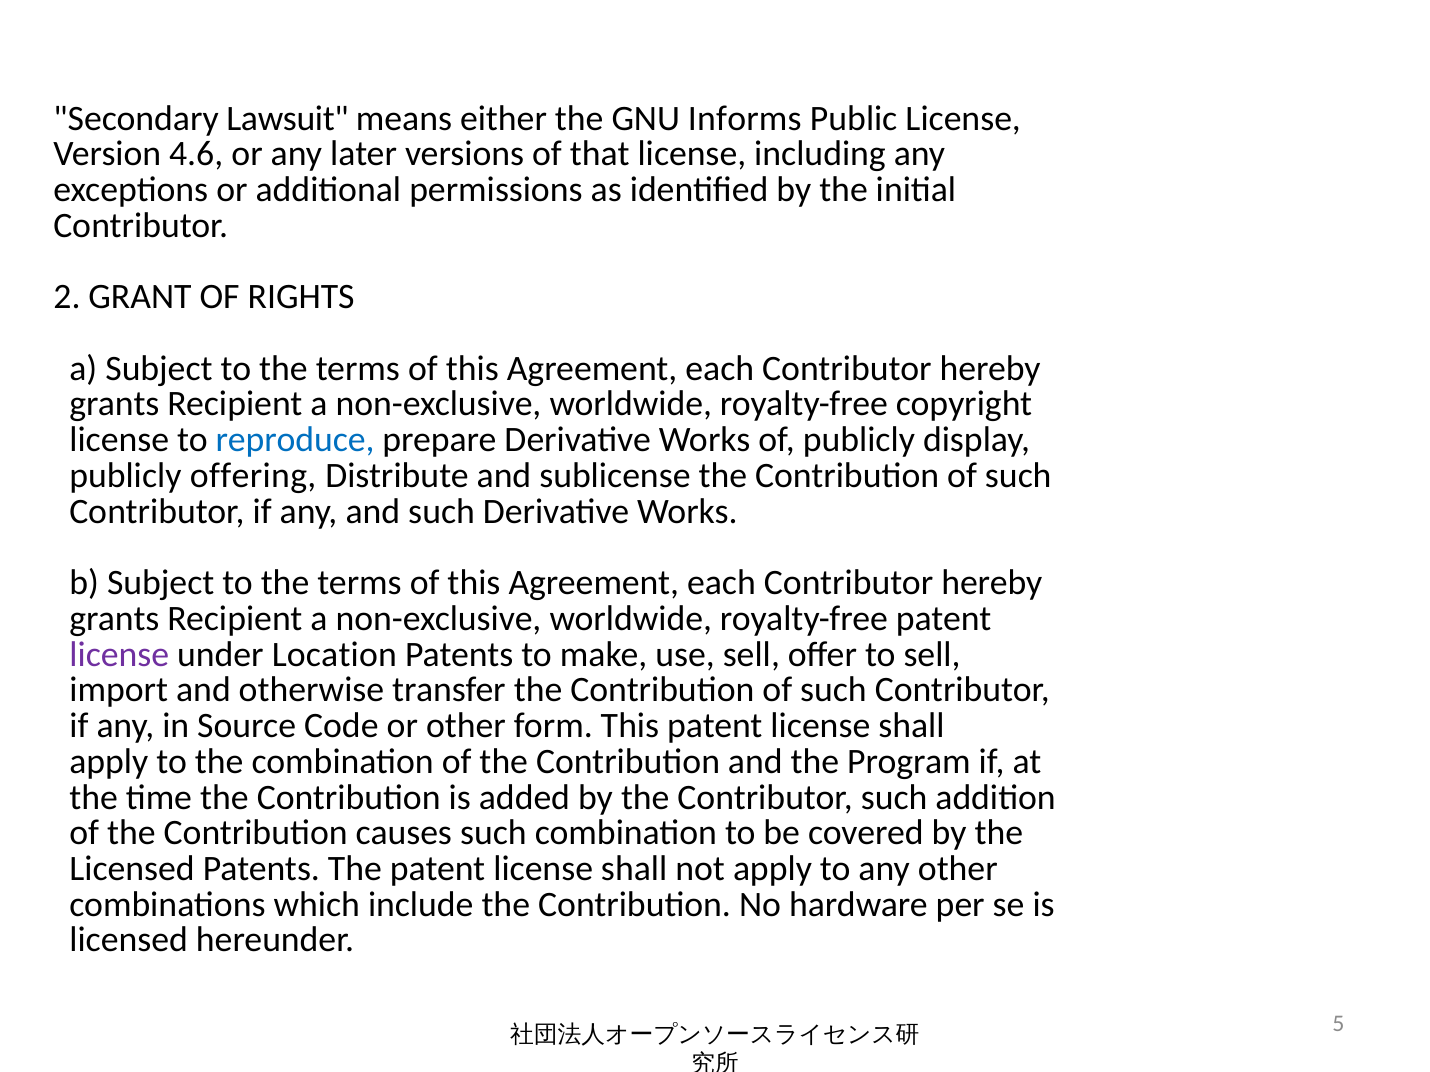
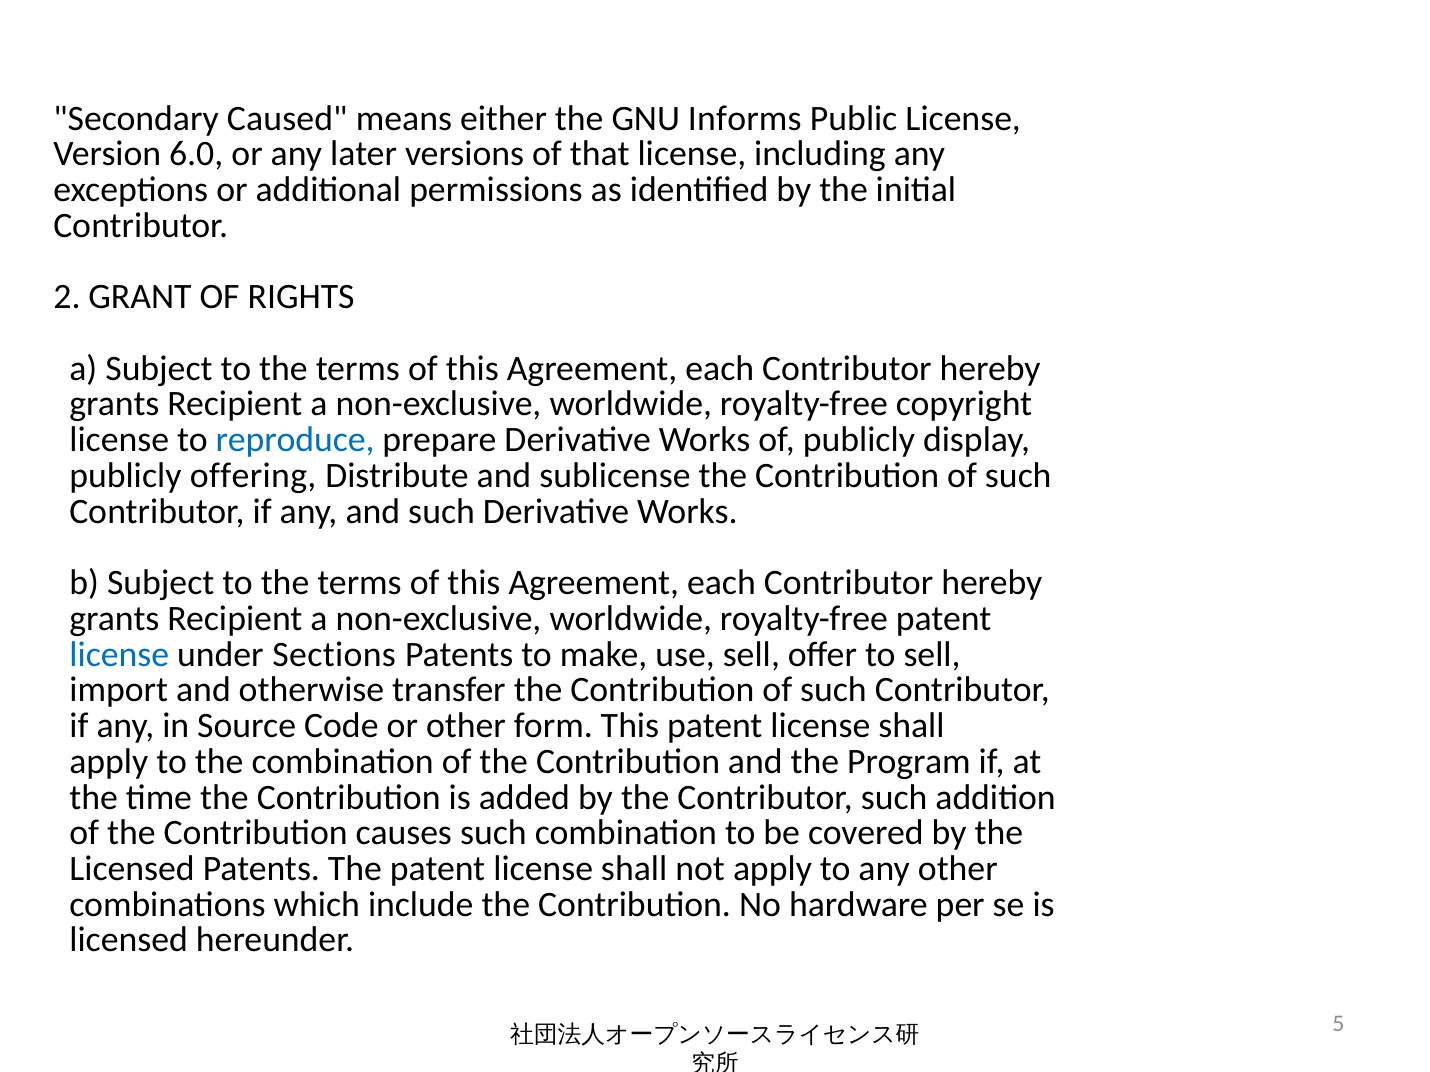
Lawsuit: Lawsuit -> Caused (287, 118)
4.6: 4.6 -> 6.0 (196, 154)
license colour: purple -> blue (119, 655)
Location: Location -> Sections (334, 655)
